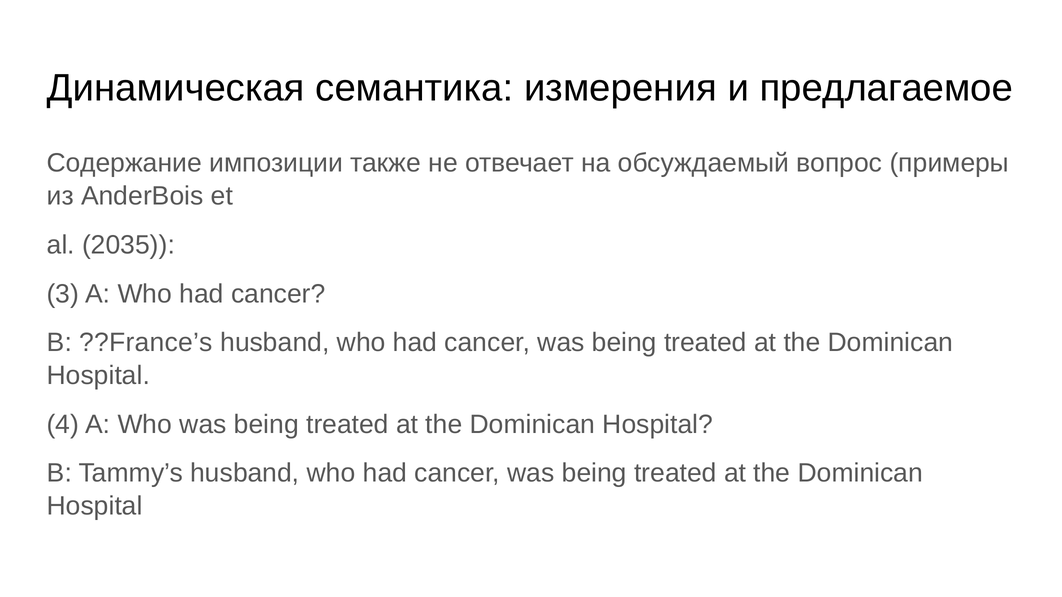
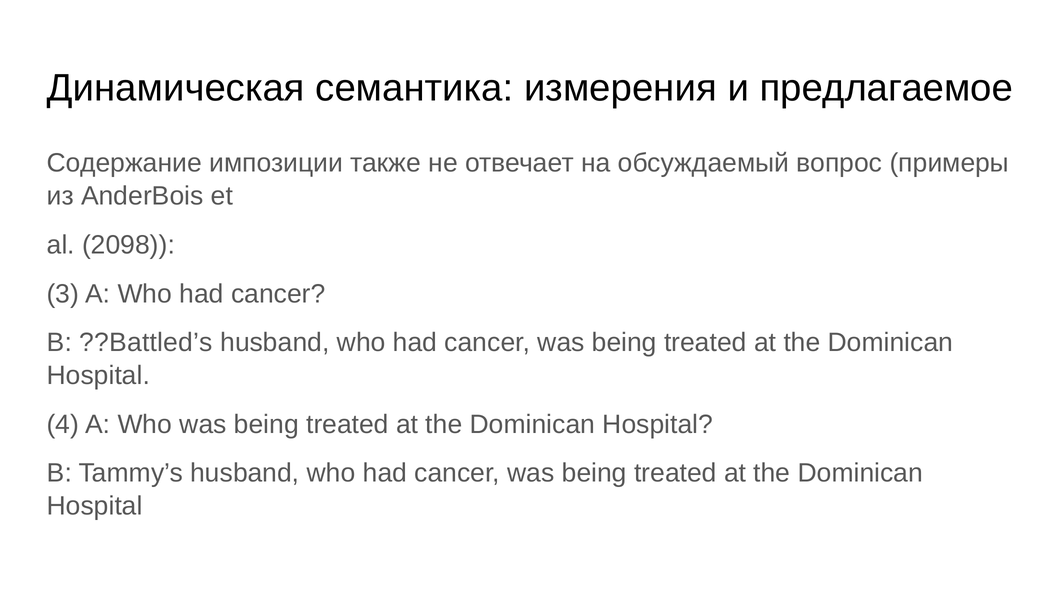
2035: 2035 -> 2098 (129, 245)
??France’s: ??France’s -> ??Battled’s (146, 343)
